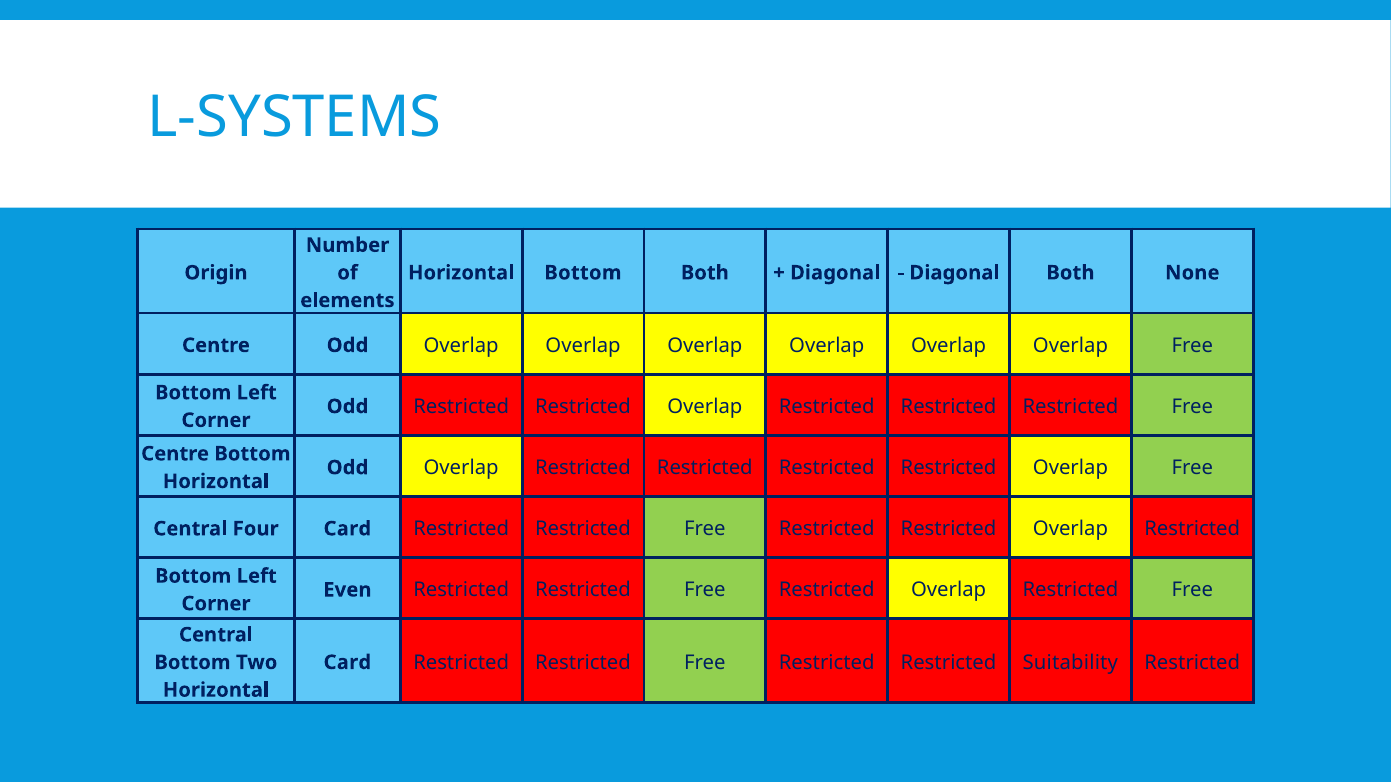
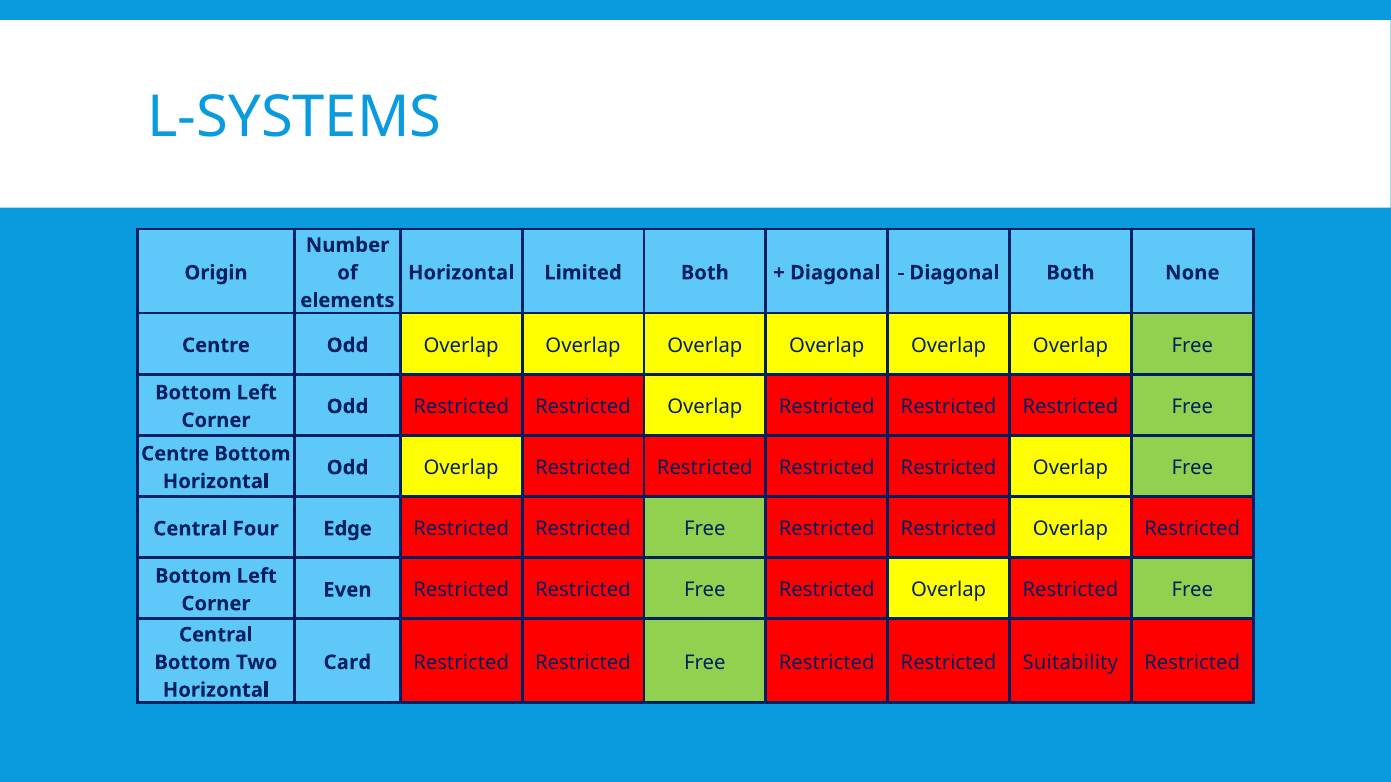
Horizontal Bottom: Bottom -> Limited (583, 273)
Four Card: Card -> Edge (348, 529)
